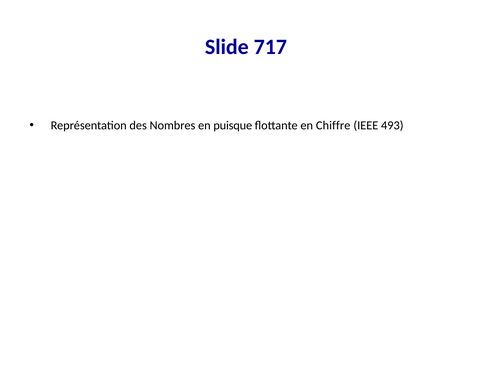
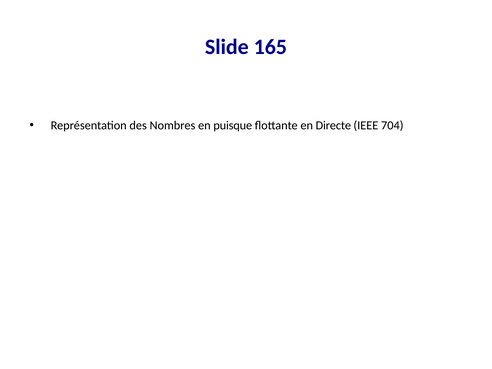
717: 717 -> 165 (270, 47)
Chiffre: Chiffre -> Directe (333, 126)
493: 493 -> 704 (392, 126)
